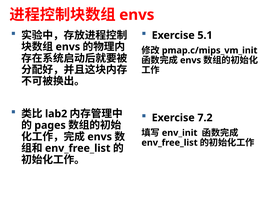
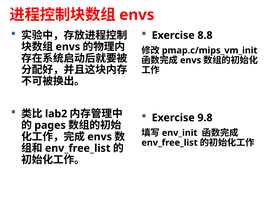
5.1: 5.1 -> 8.8 (205, 35)
7.2: 7.2 -> 9.8 (205, 118)
